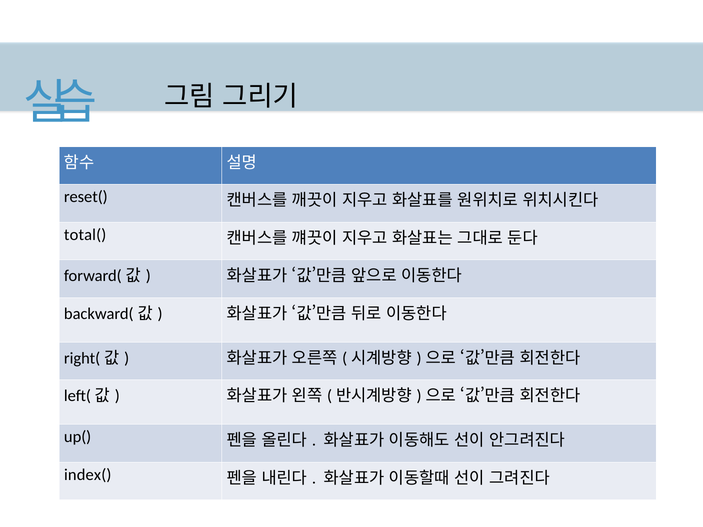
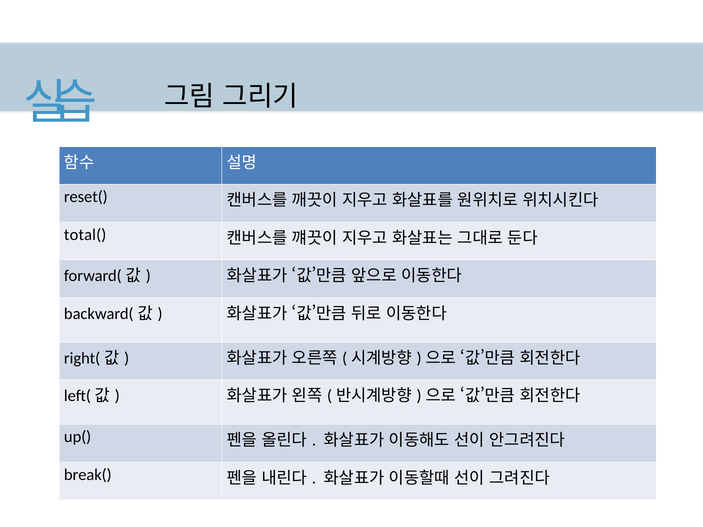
index(: index( -> break( (88, 475)
